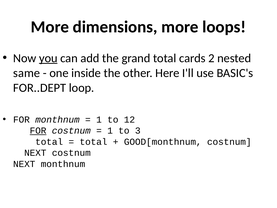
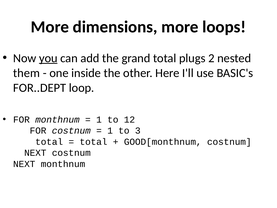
cards: cards -> plugs (192, 58)
same: same -> them (27, 73)
FOR underline: present -> none (38, 131)
